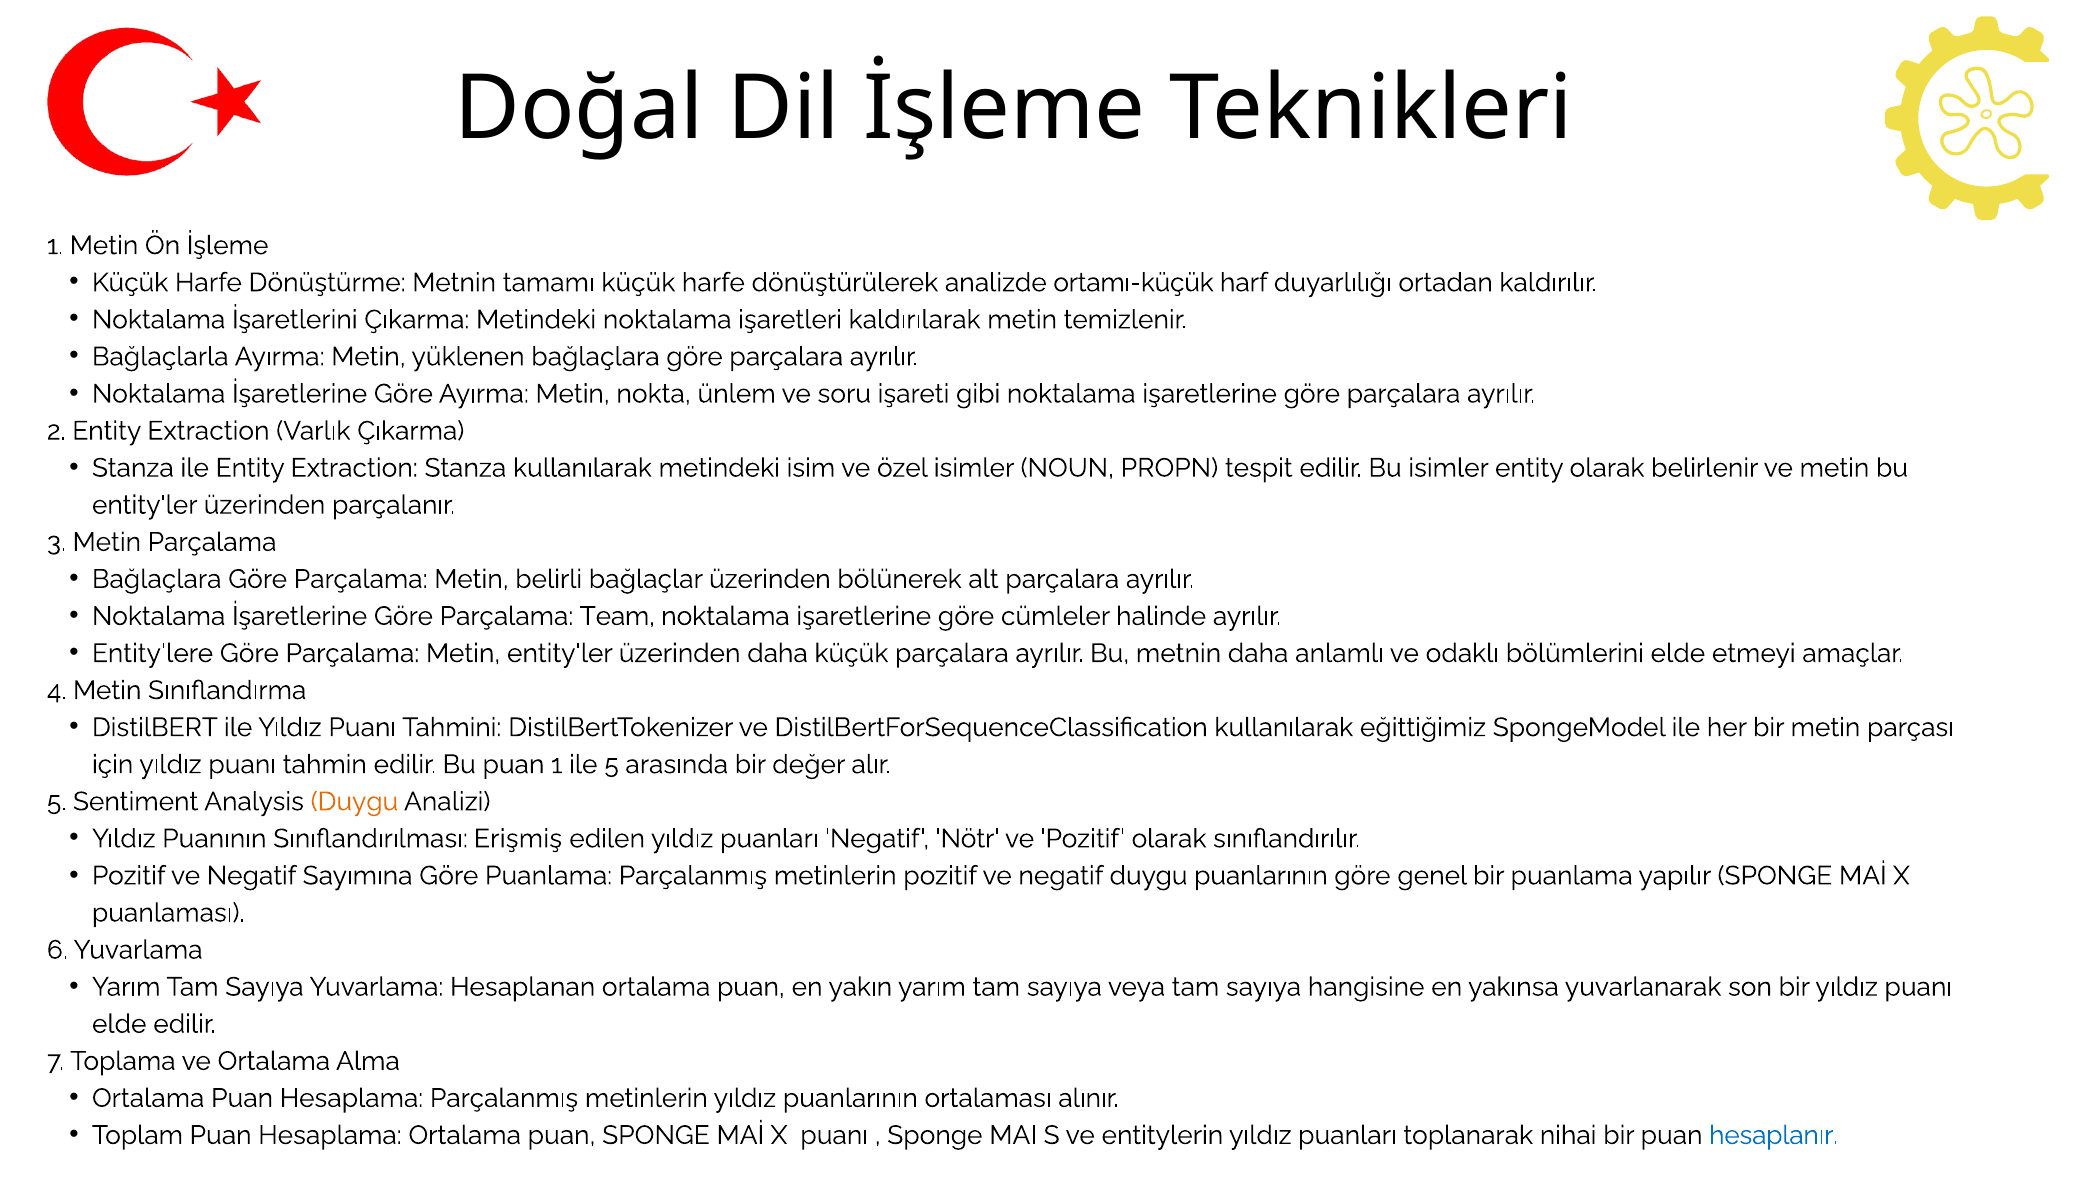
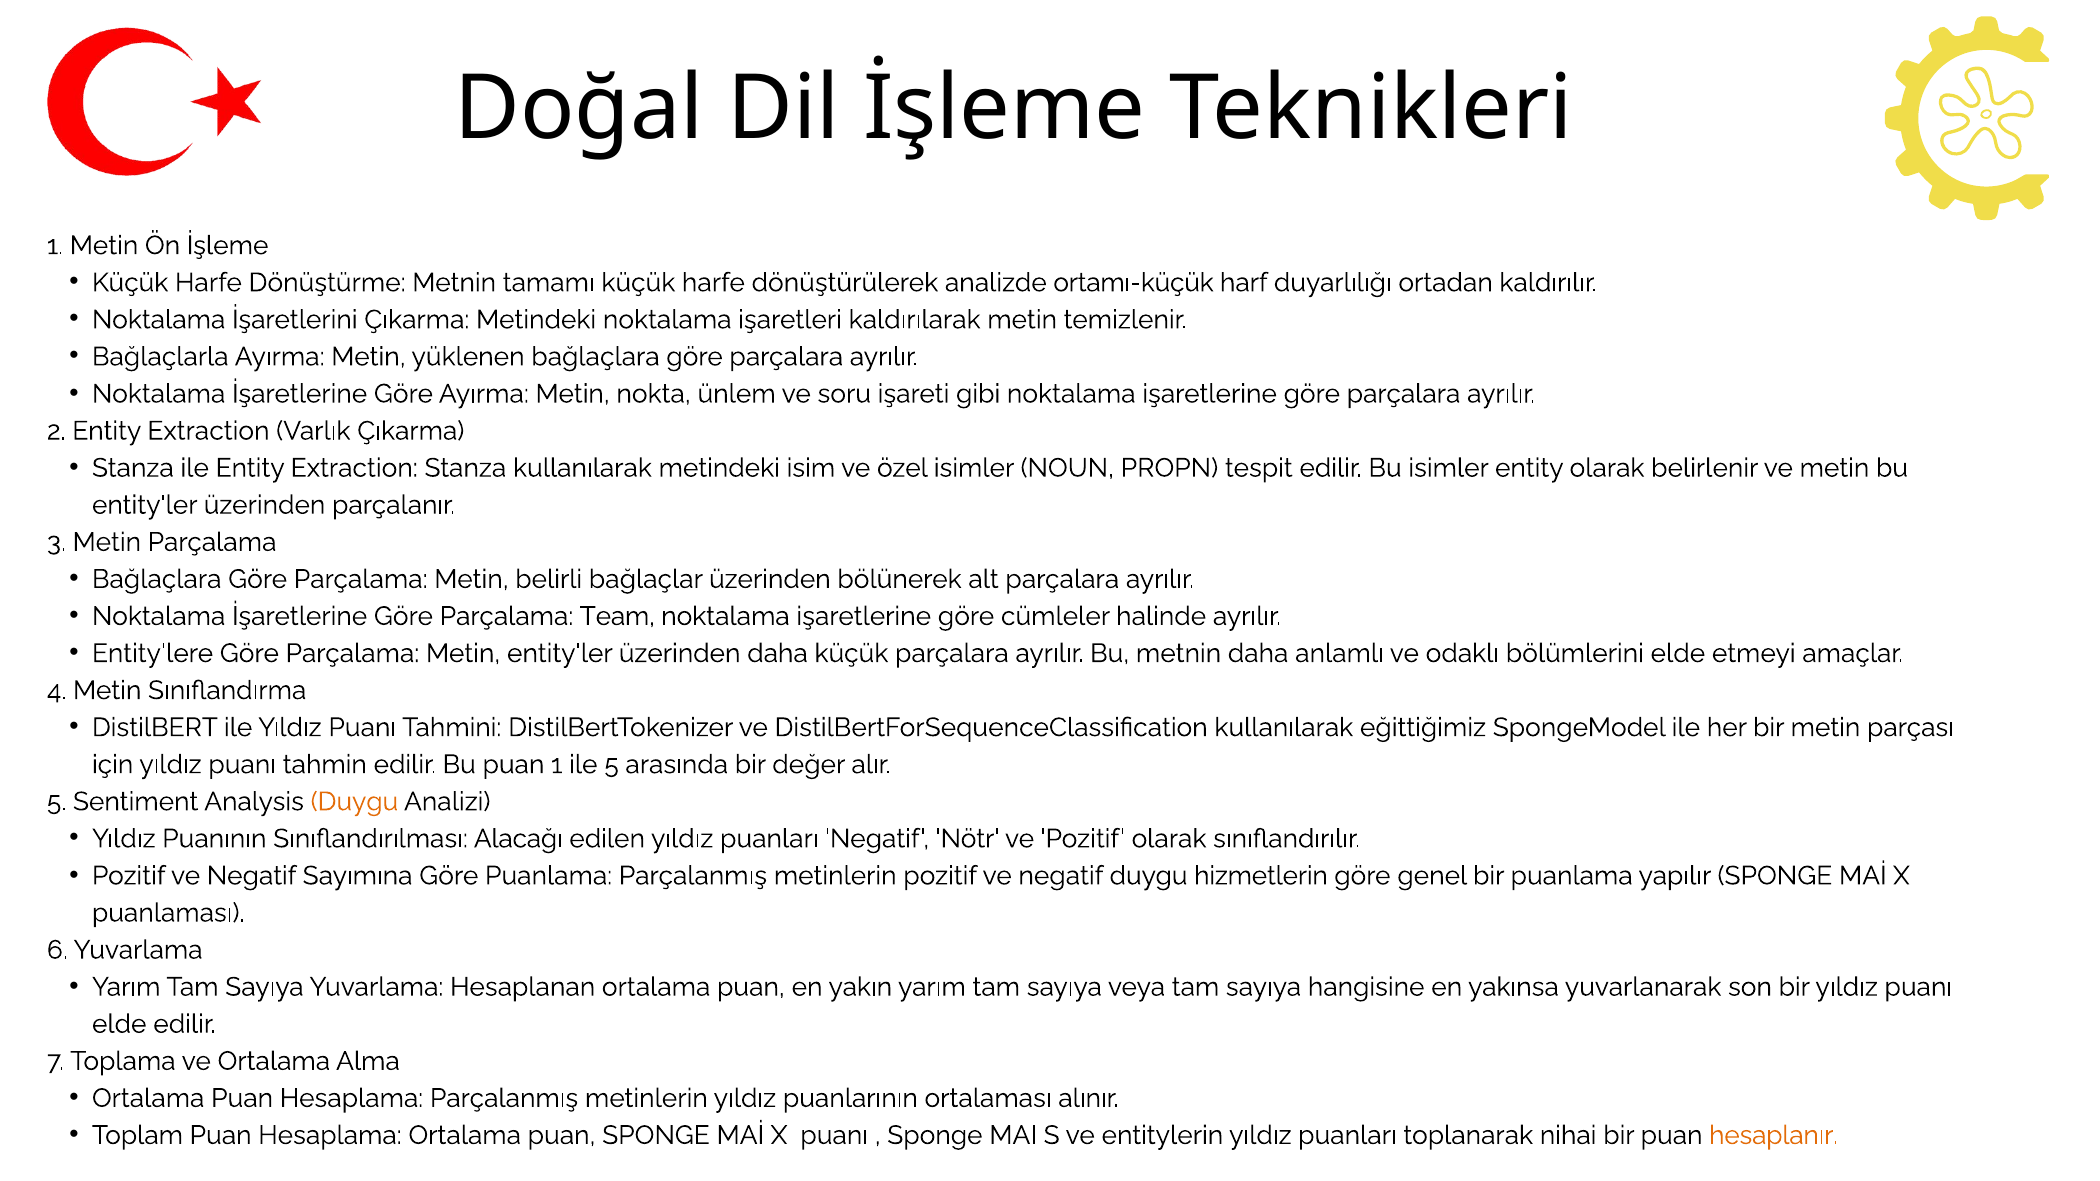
Erişmiş: Erişmiş -> Alacağı (518, 839)
duygu puanlarının: puanlarının -> hizmetlerin (1261, 876)
hesaplanır colour: blue -> orange (1774, 1135)
